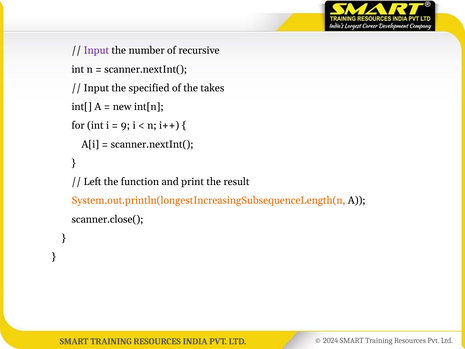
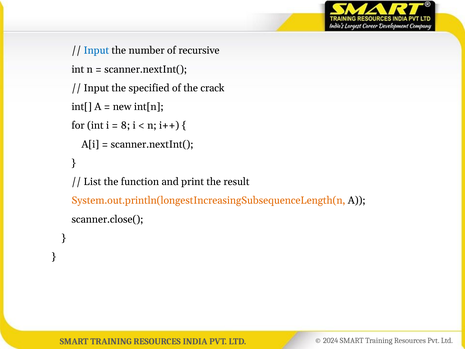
Input colour: purple -> blue (96, 50)
takes: takes -> crack (212, 88)
9: 9 -> 8 (125, 125)
Left: Left -> List (92, 182)
